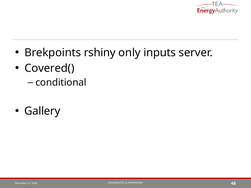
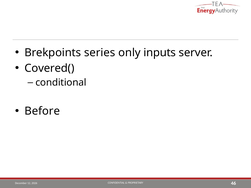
rshiny: rshiny -> series (100, 53)
Gallery: Gallery -> Before (42, 111)
